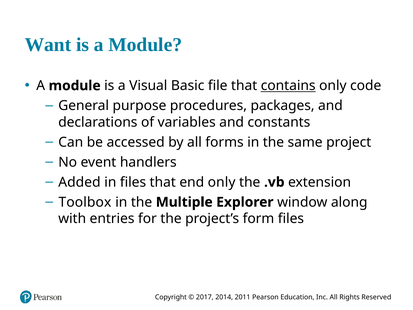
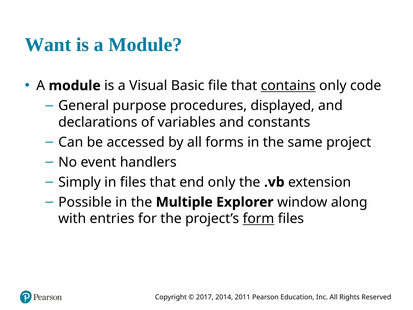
packages: packages -> displayed (283, 106)
Added: Added -> Simply (80, 182)
Toolbox: Toolbox -> Possible (85, 202)
form underline: none -> present (258, 219)
